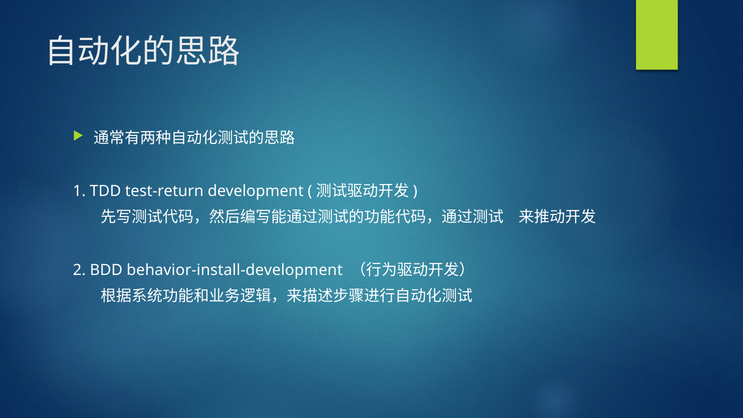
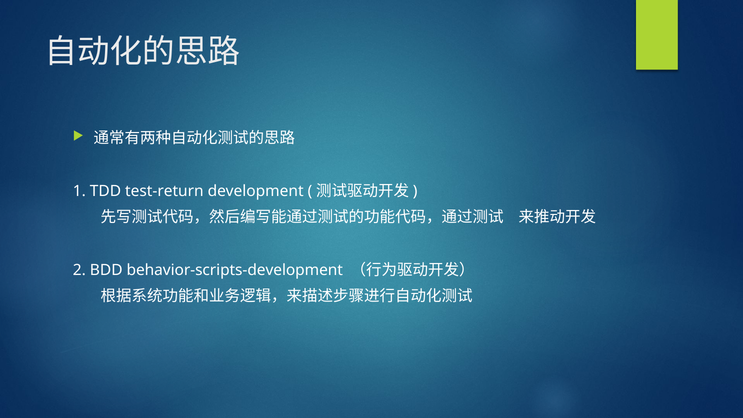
behavior-install-development: behavior-install-development -> behavior-scripts-development (235, 270)
